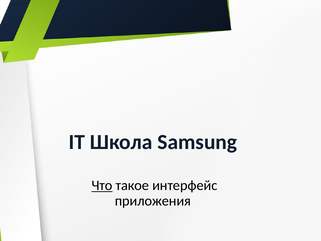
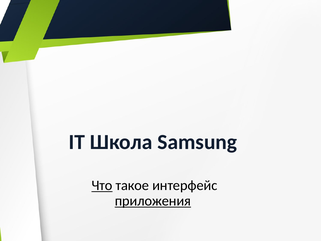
приложения underline: none -> present (153, 201)
